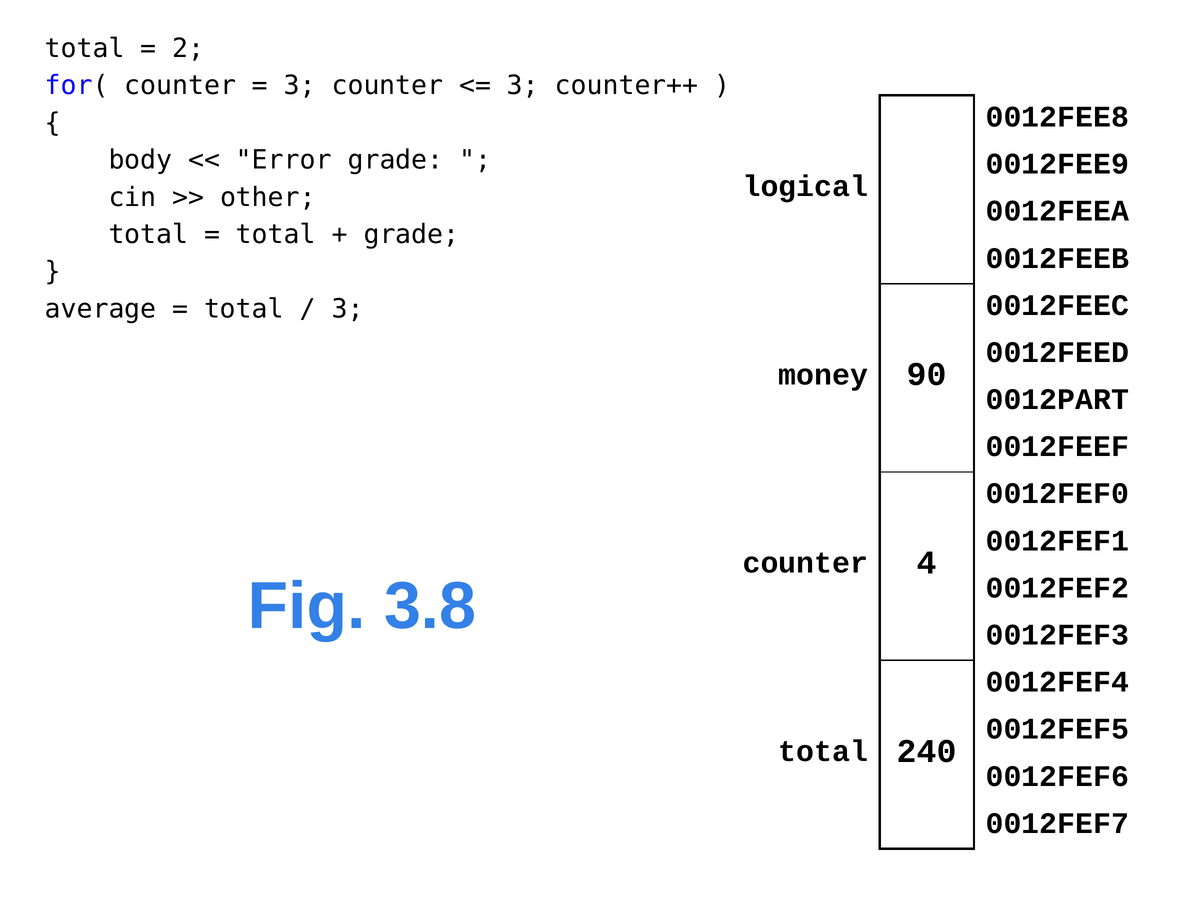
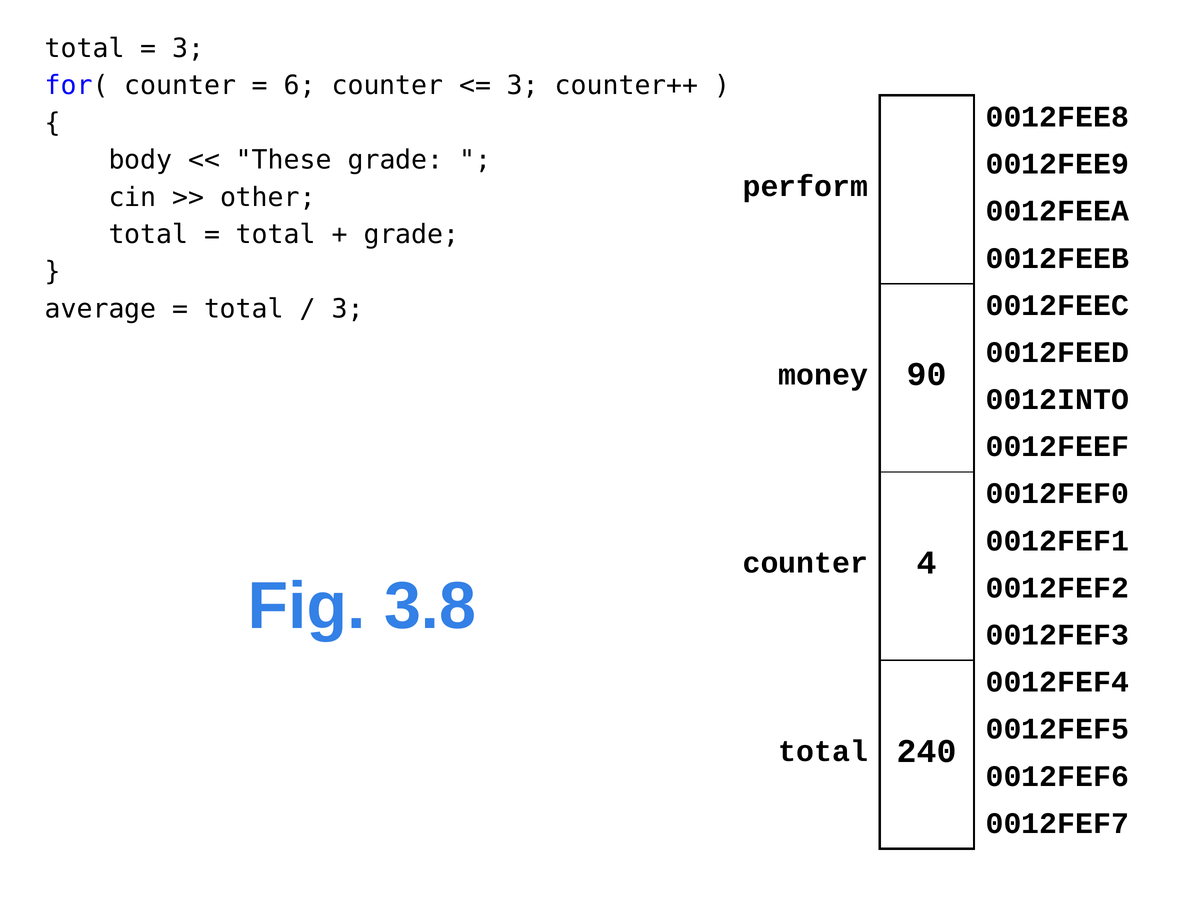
2: 2 -> 3 (188, 48)
3: 3 -> 6 (300, 86)
Error: Error -> These (284, 160)
logical: logical -> perform (805, 186)
0012PART: 0012PART -> 0012INTO (1057, 399)
